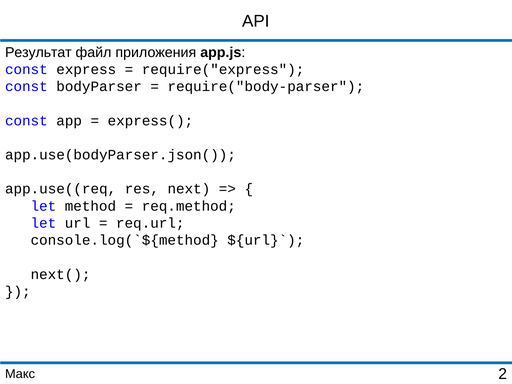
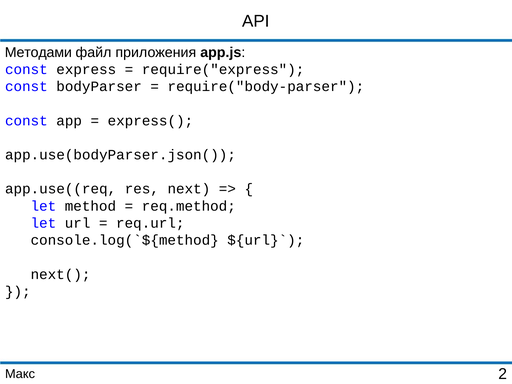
Результат: Результат -> Методами (38, 52)
